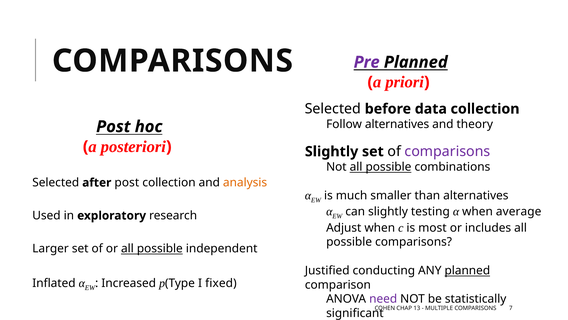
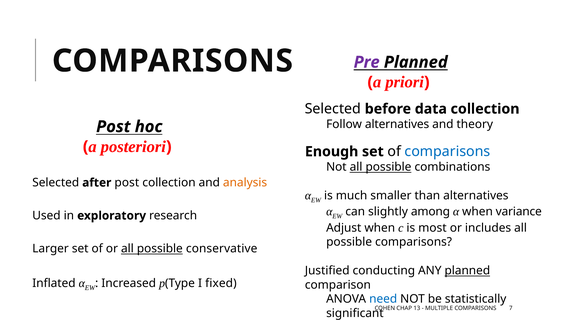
Slightly: Slightly -> Enough (332, 151)
comparisons colour: purple -> blue (448, 151)
testing: testing -> among (430, 211)
average: average -> variance (519, 211)
independent: independent -> conservative (222, 248)
need colour: purple -> blue (383, 299)
